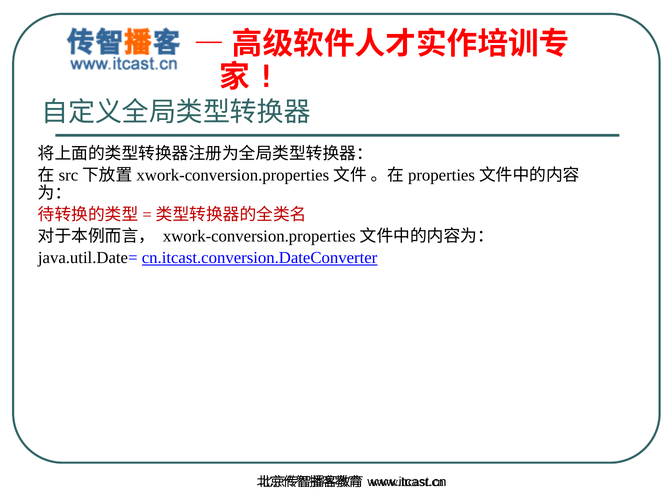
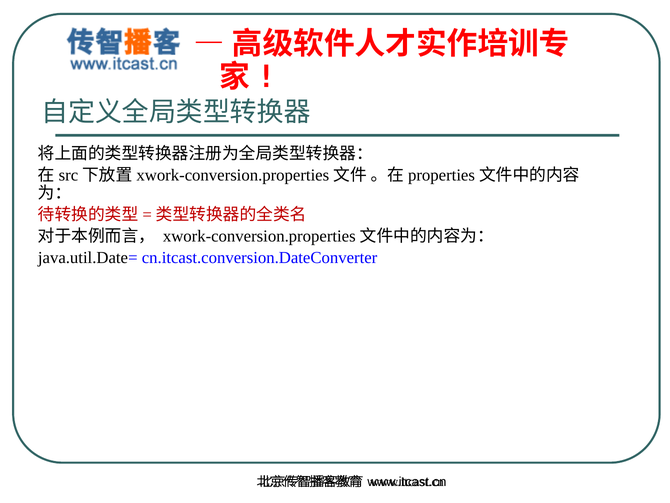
cn.itcast.conversion.DateConverter underline: present -> none (260, 257)
